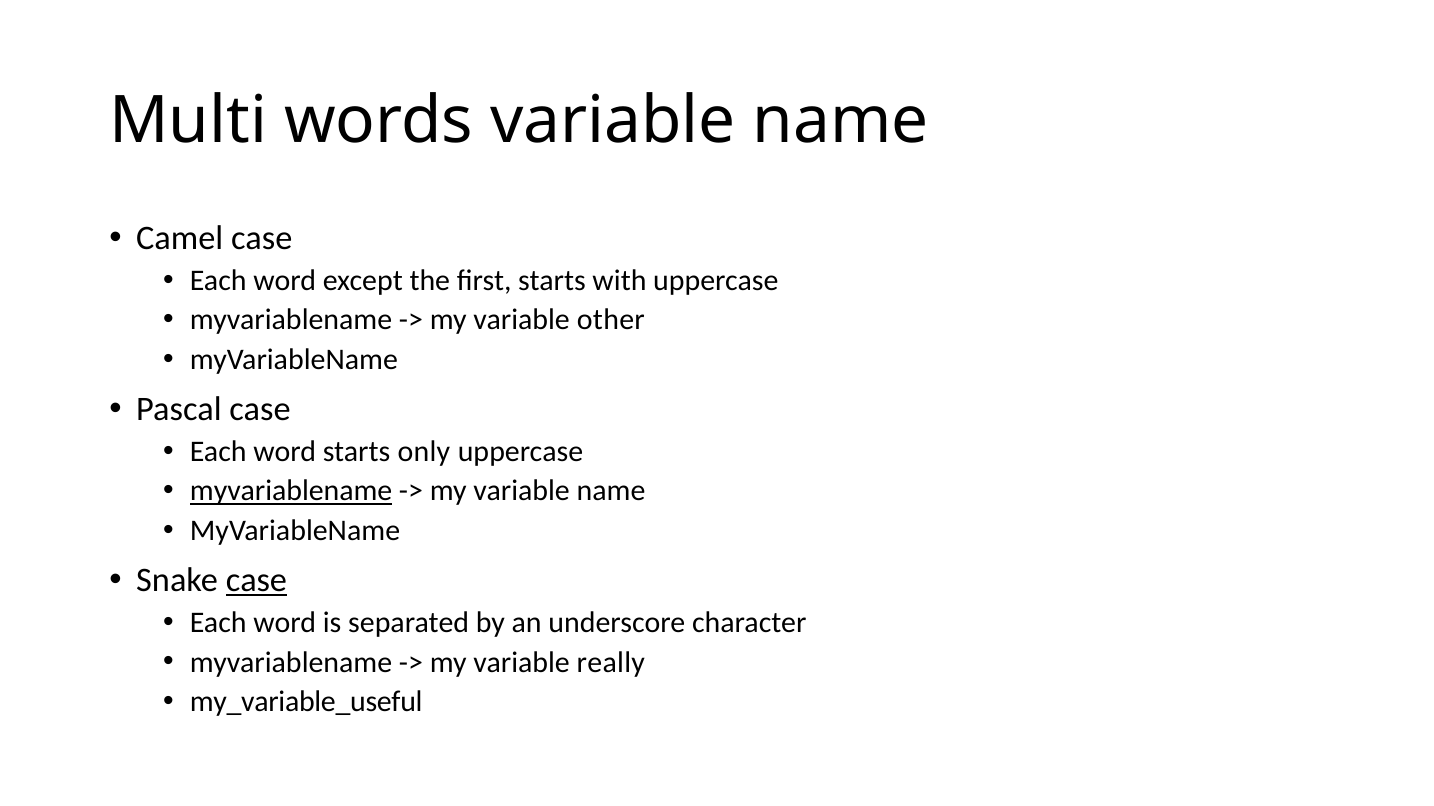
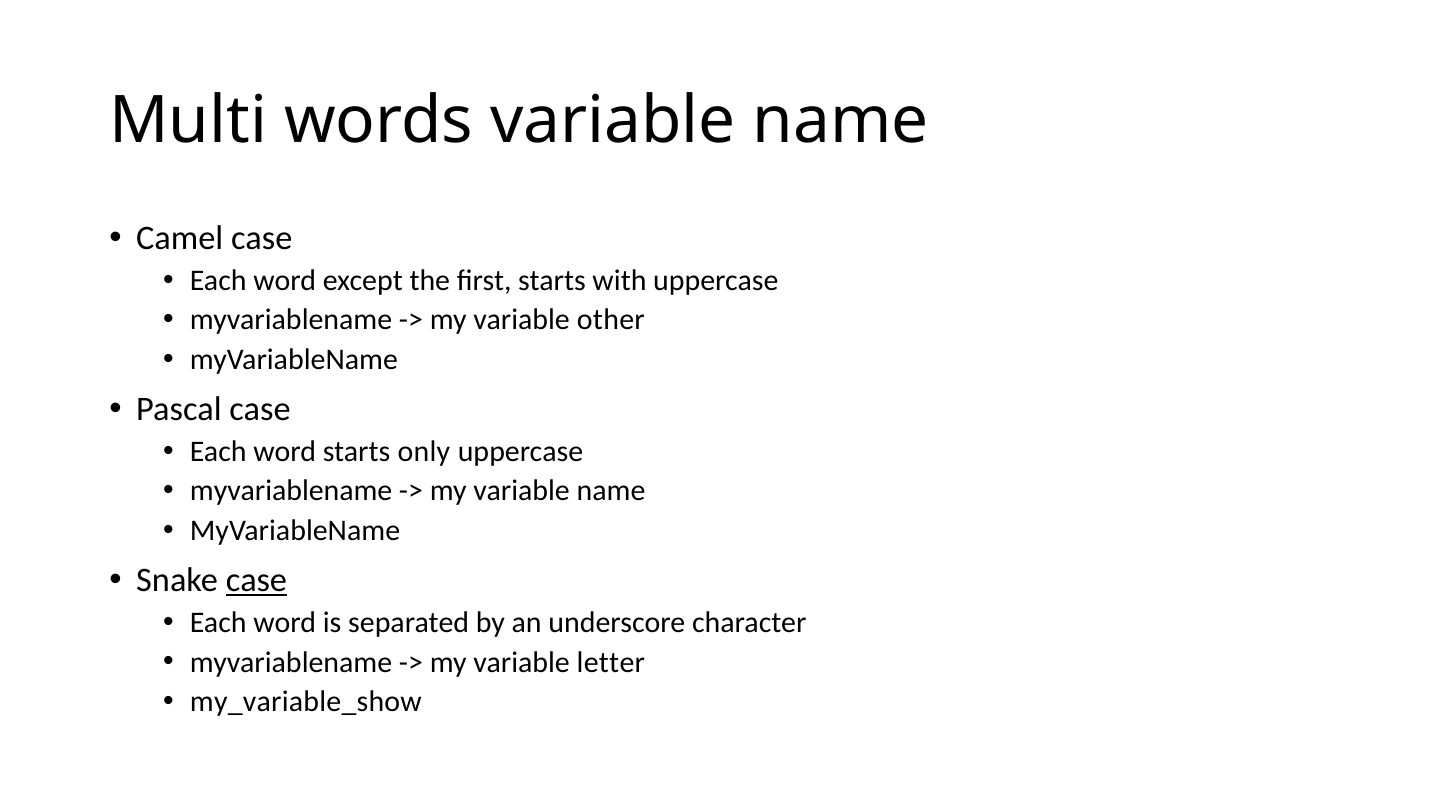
myvariablename underline: present -> none (291, 492)
really: really -> letter (611, 663)
my_variable_useful: my_variable_useful -> my_variable_show (306, 702)
